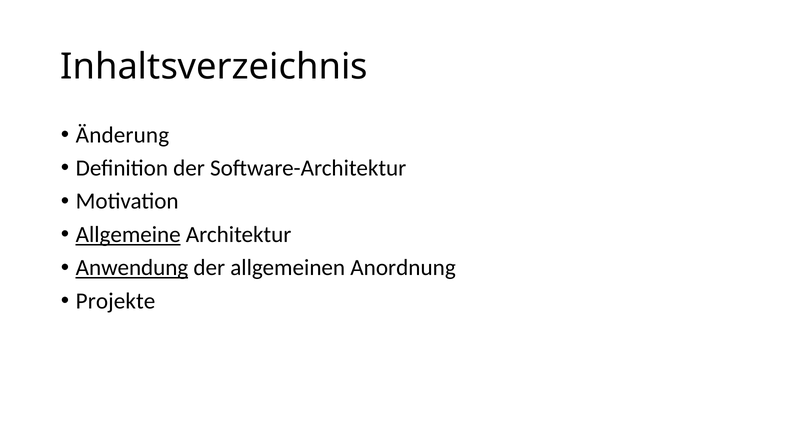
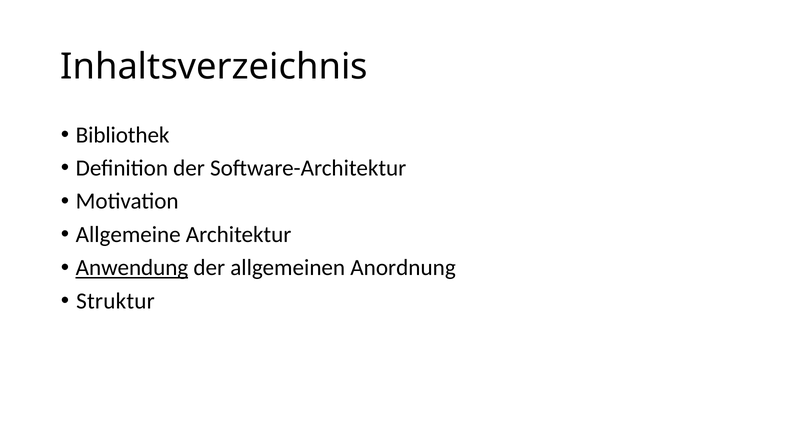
Änderung: Änderung -> Bibliothek (123, 135)
Allgemeine underline: present -> none (128, 235)
Projekte: Projekte -> Struktur (115, 301)
